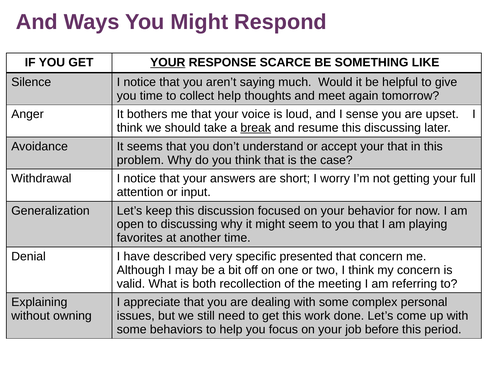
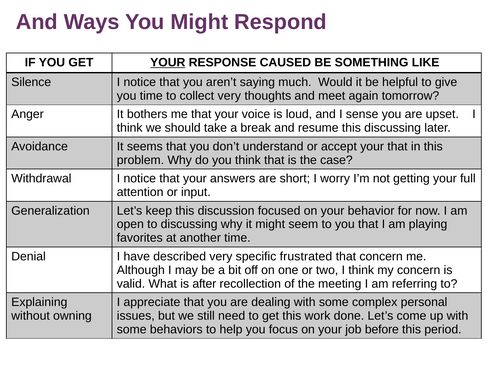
SCARCE: SCARCE -> CAUSED (285, 62)
collect help: help -> very (229, 96)
break underline: present -> none (256, 128)
presented: presented -> frustrated (306, 257)
both: both -> after (204, 284)
